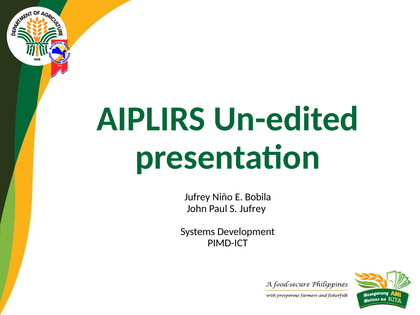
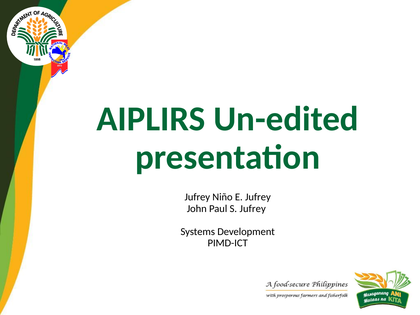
E Bobila: Bobila -> Jufrey (258, 197)
